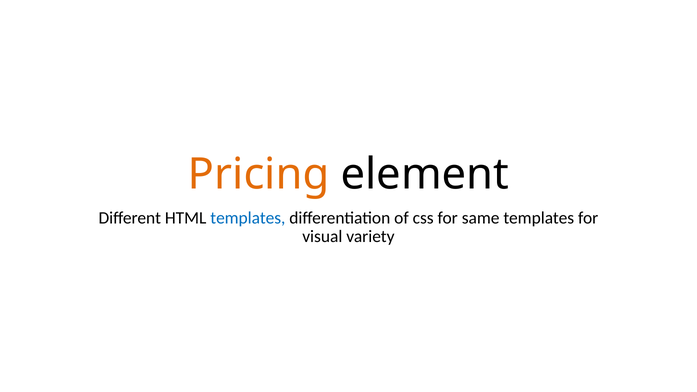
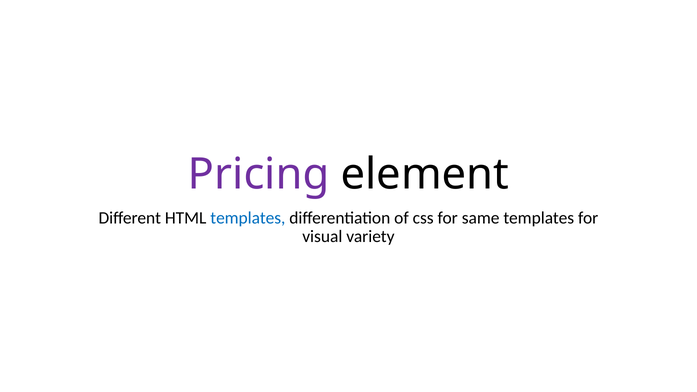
Pricing colour: orange -> purple (259, 174)
